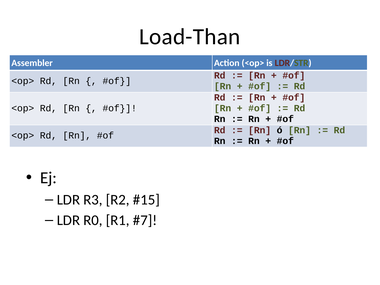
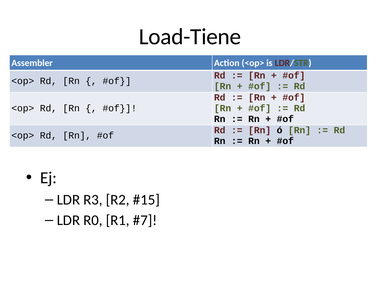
Load-Than: Load-Than -> Load-Tiene (190, 37)
